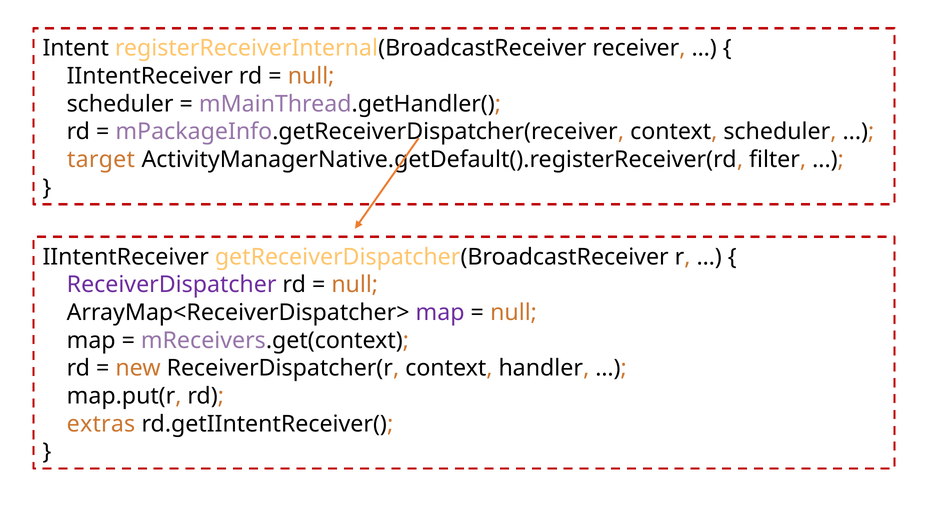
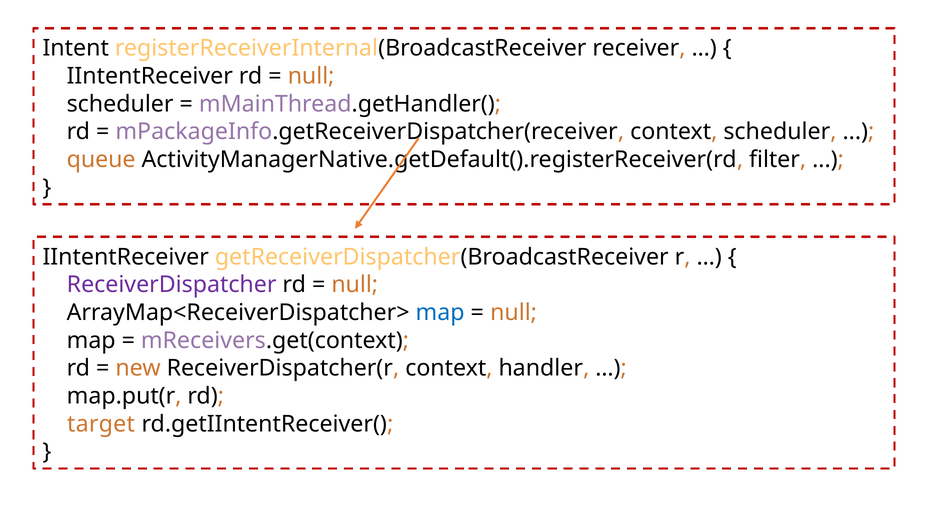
target: target -> queue (101, 160)
map colour: purple -> blue (440, 313)
extras: extras -> target (101, 424)
